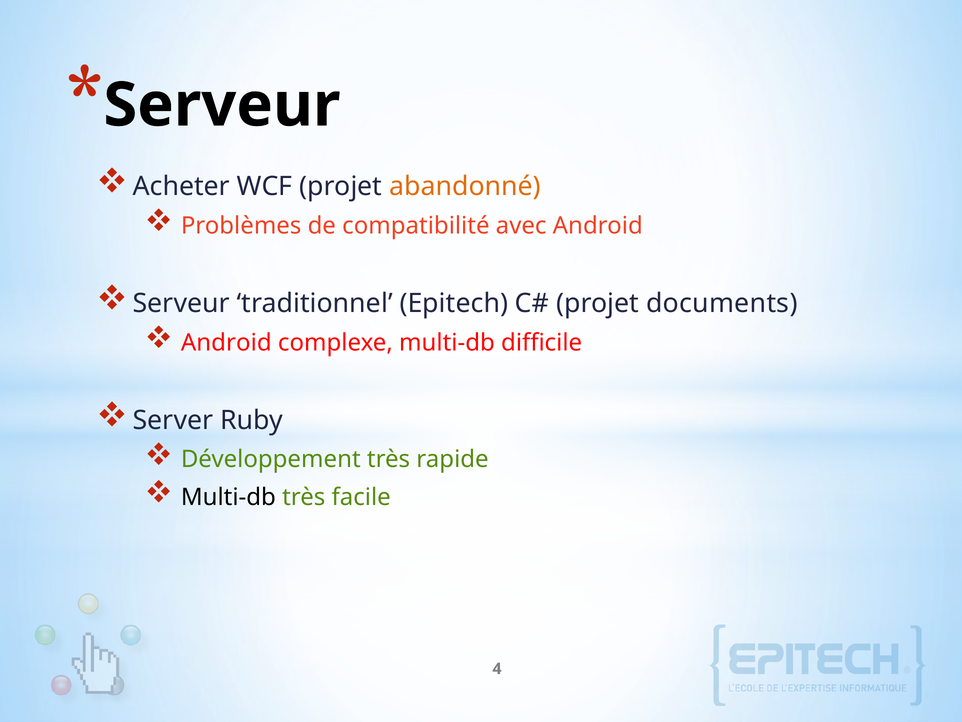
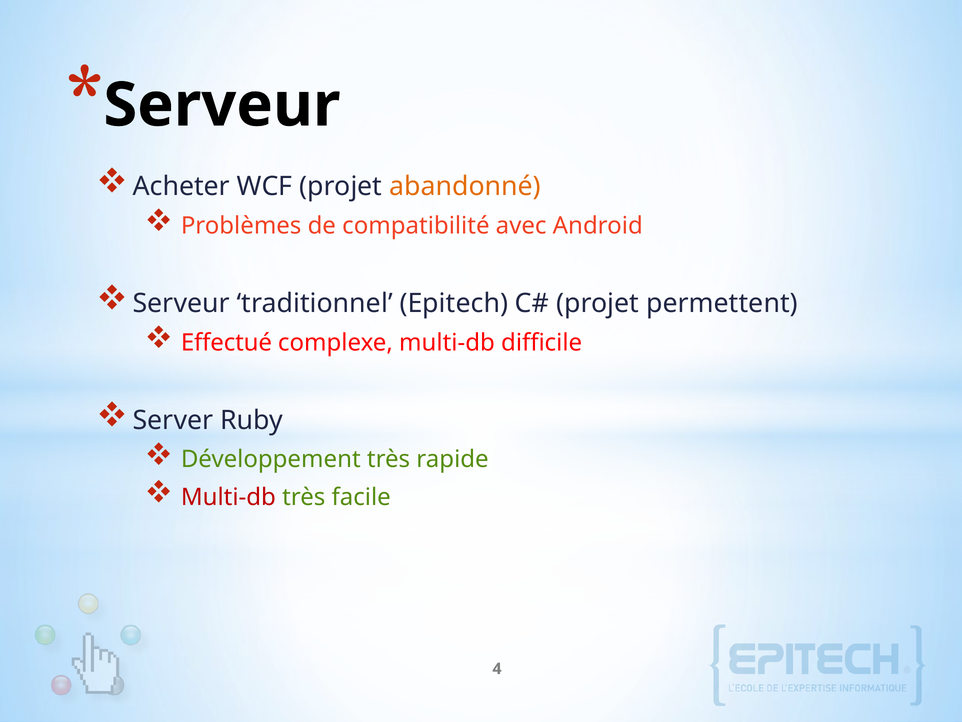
documents: documents -> permettent (722, 303)
Android: Android -> Effectué (226, 342)
Multi-db colour: black -> red (228, 497)
